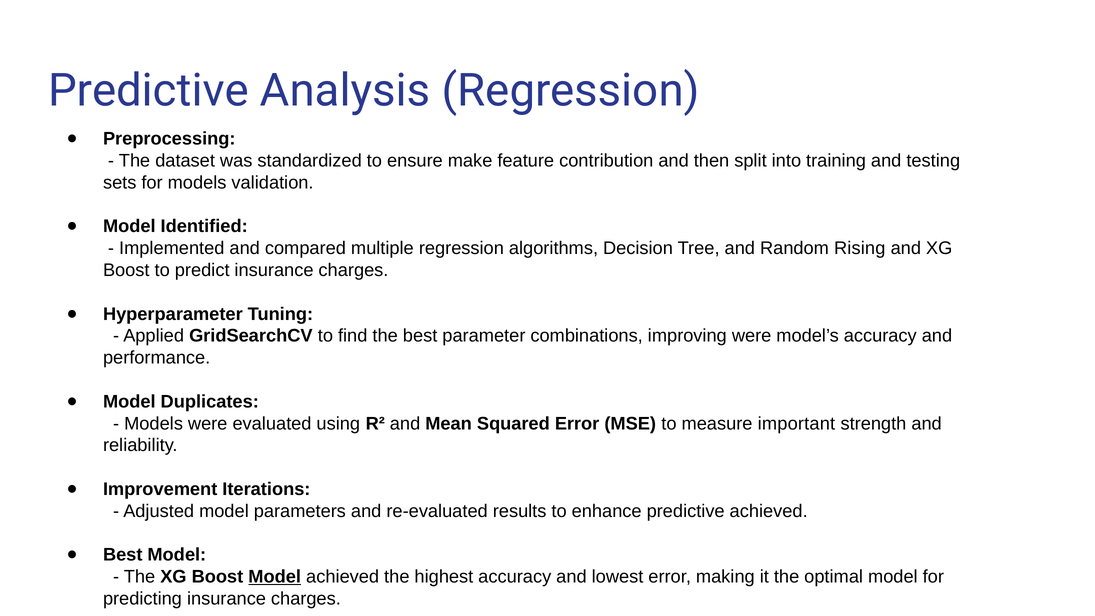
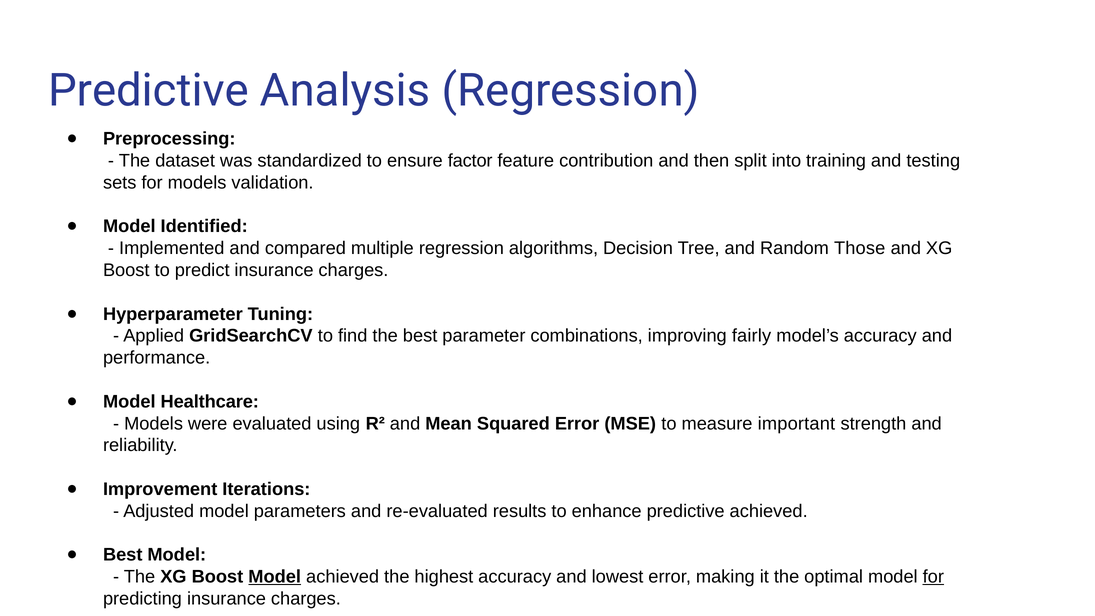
make: make -> factor (470, 161)
Rising: Rising -> Those (860, 248)
improving were: were -> fairly (752, 336)
Duplicates: Duplicates -> Healthcare (210, 402)
for underline: none -> present (933, 577)
